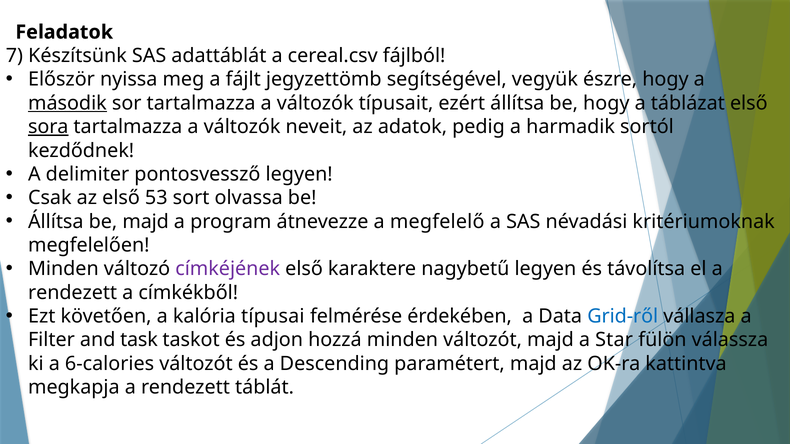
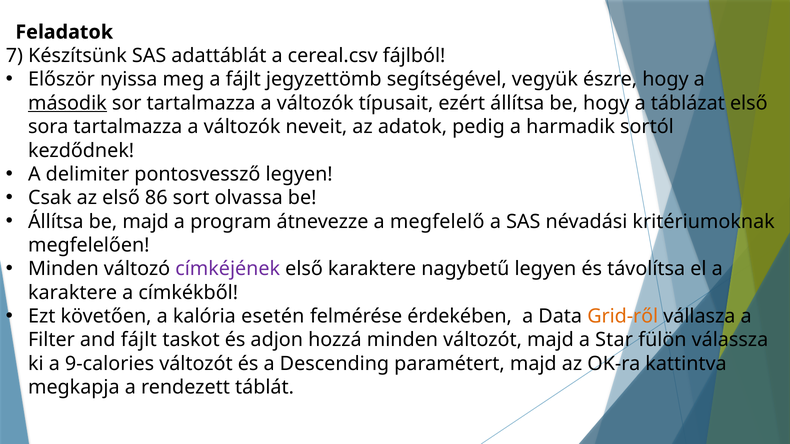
sora underline: present -> none (48, 127)
53: 53 -> 86 (156, 198)
rendezett: rendezett -> karaktere (73, 293)
típusai: típusai -> esetén (273, 317)
Grid-ről colour: blue -> orange (623, 317)
and task: task -> fájlt (139, 340)
6-calories: 6-calories -> 9-calories (110, 364)
